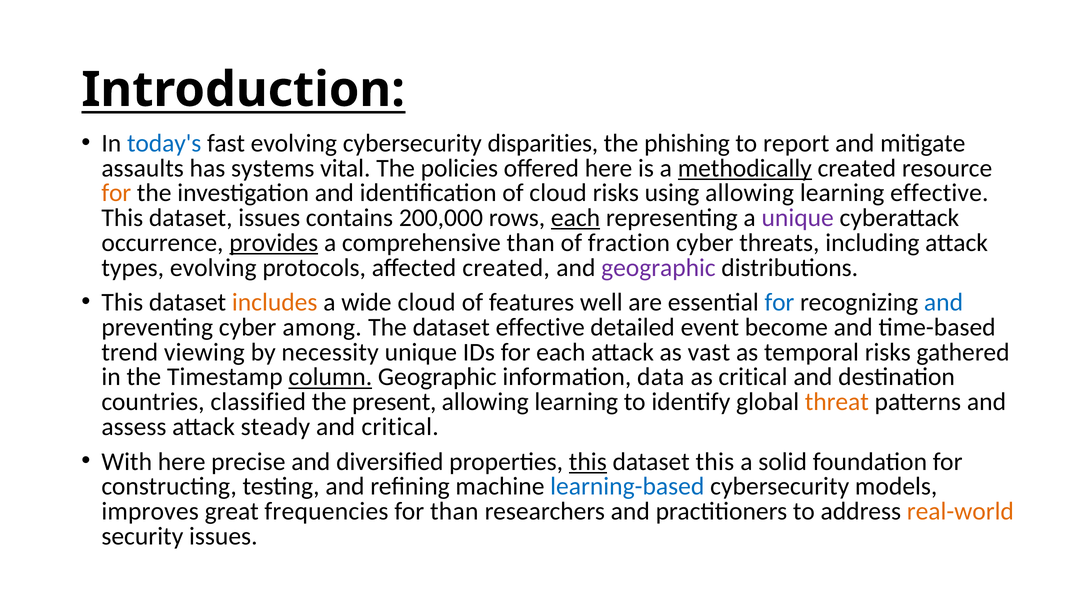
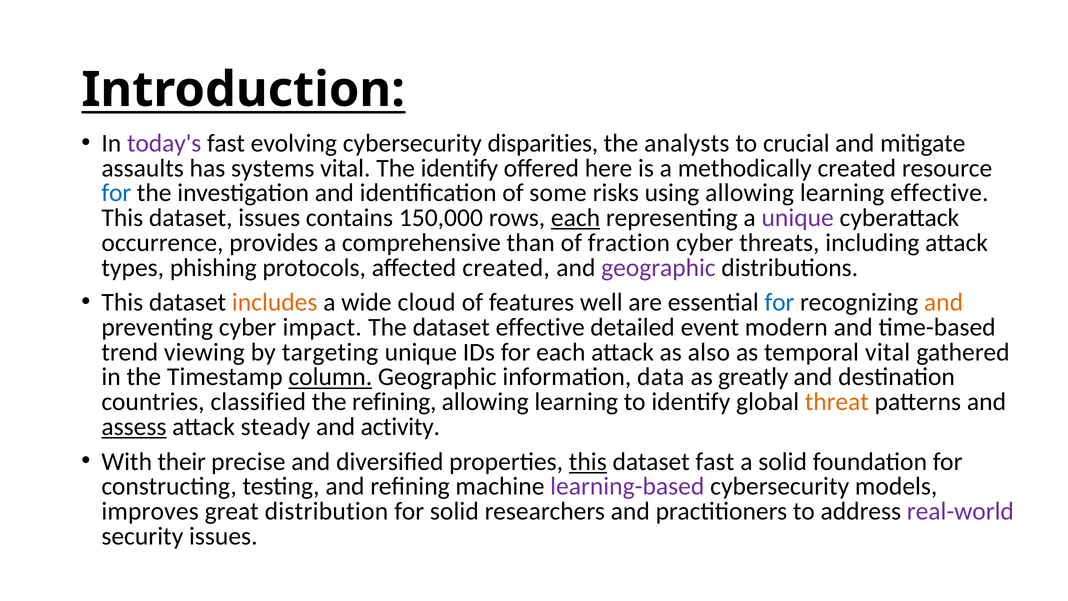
today's colour: blue -> purple (164, 143)
phishing: phishing -> analysts (687, 143)
report: report -> crucial (796, 143)
The policies: policies -> identify (459, 168)
methodically underline: present -> none (745, 168)
for colour: orange -> blue (116, 193)
of cloud: cloud -> some (558, 193)
200,000: 200,000 -> 150,000 (441, 218)
provides underline: present -> none (274, 243)
types evolving: evolving -> phishing (213, 267)
and colour: blue -> orange (944, 302)
among: among -> impact (322, 327)
become: become -> modern (786, 327)
necessity: necessity -> targeting (330, 352)
vast: vast -> also (709, 352)
temporal risks: risks -> vital (888, 352)
as critical: critical -> greatly (753, 377)
the present: present -> refining (394, 402)
assess underline: none -> present (134, 427)
and critical: critical -> activity (400, 427)
With here: here -> their (182, 461)
dataset this: this -> fast (715, 461)
learning-based colour: blue -> purple (627, 486)
frequencies: frequencies -> distribution (326, 511)
for than: than -> solid (454, 511)
real-world colour: orange -> purple (960, 511)
